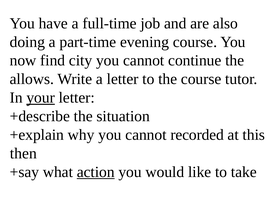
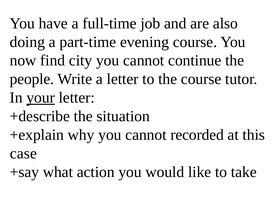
allows: allows -> people (32, 79)
then: then -> case (23, 154)
action underline: present -> none (96, 172)
